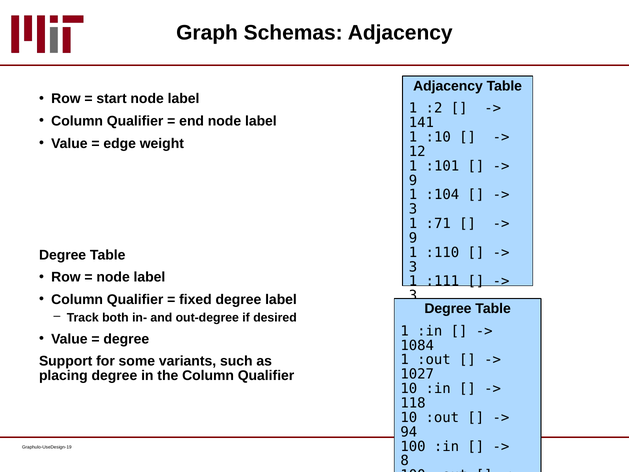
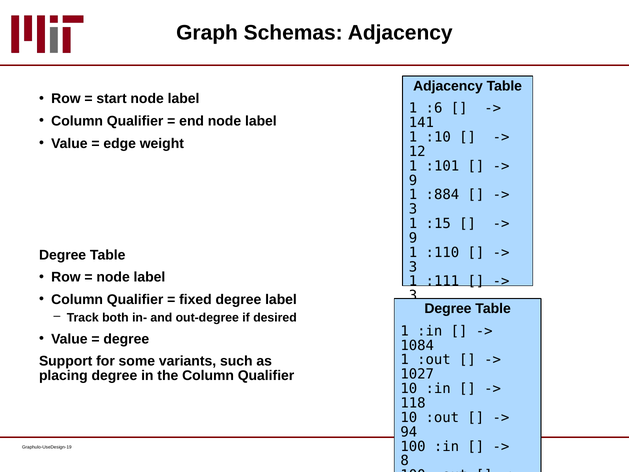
:2: :2 -> :6 (434, 108)
:104: :104 -> :884 (442, 195)
:71: :71 -> :15 (438, 224)
